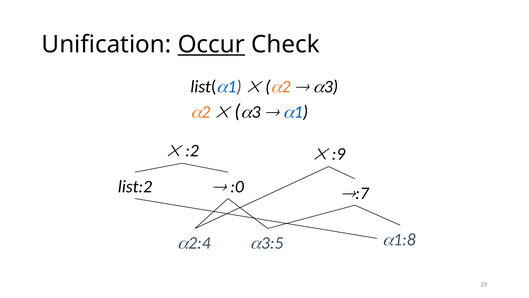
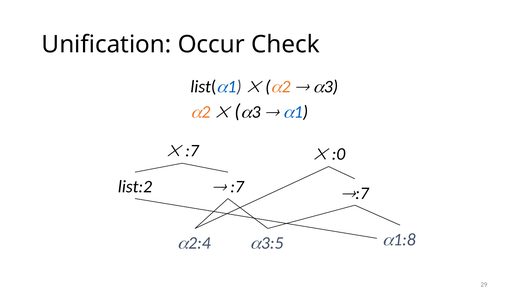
Occur underline: present -> none (211, 44)
:2: :2 -> :7 (192, 151)
:9: :9 -> :0 (338, 154)
:0: :0 -> :7 (237, 186)
